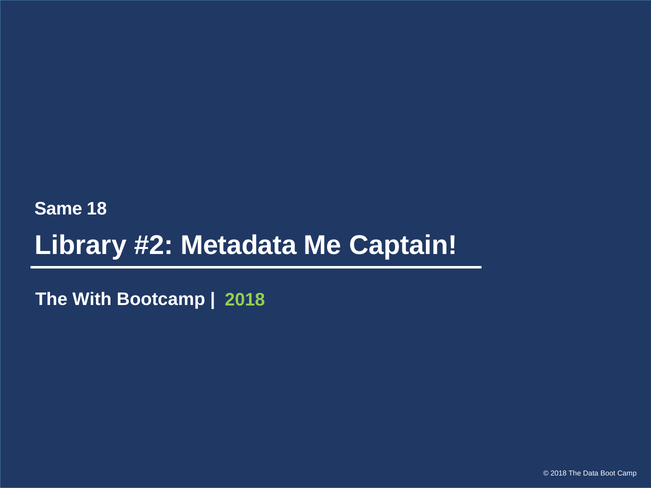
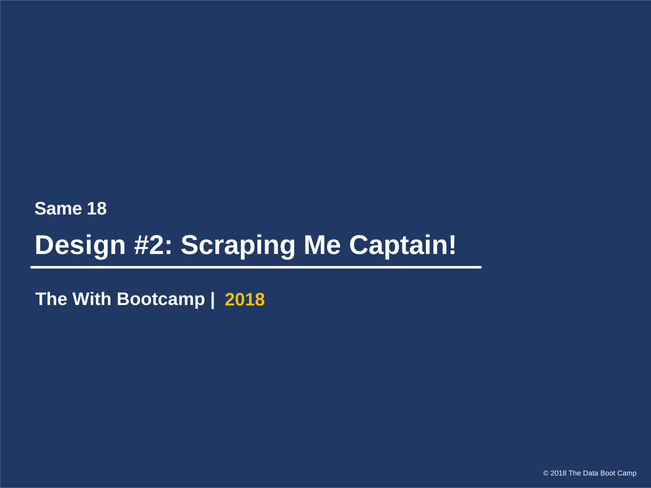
Library: Library -> Design (81, 245)
Metadata: Metadata -> Scraping (239, 245)
2018 colour: light green -> yellow (245, 300)
